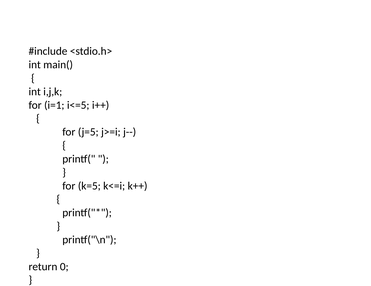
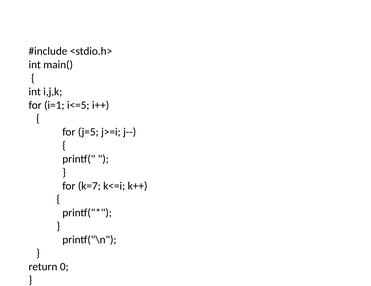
k=5: k=5 -> k=7 (89, 186)
